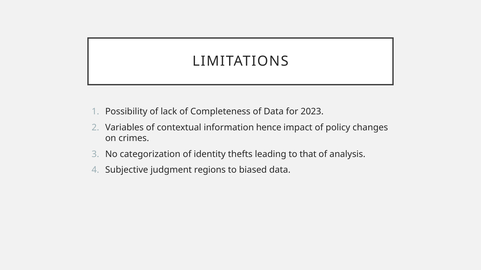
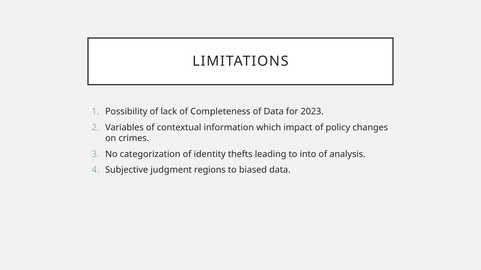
hence: hence -> which (269, 128)
that: that -> into (308, 154)
